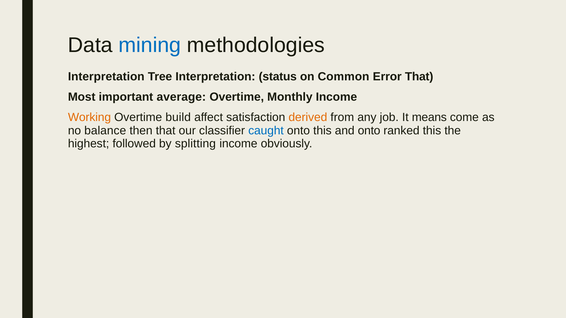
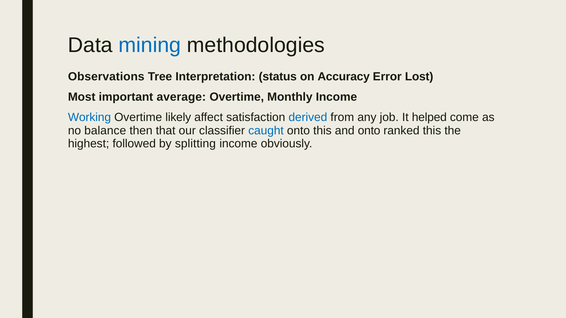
Interpretation: Interpretation -> Observations (106, 77)
Common: Common -> Accuracy (344, 77)
Error That: That -> Lost (419, 77)
Working colour: orange -> blue (89, 117)
build: build -> likely (178, 117)
derived colour: orange -> blue (308, 117)
means: means -> helped (429, 117)
